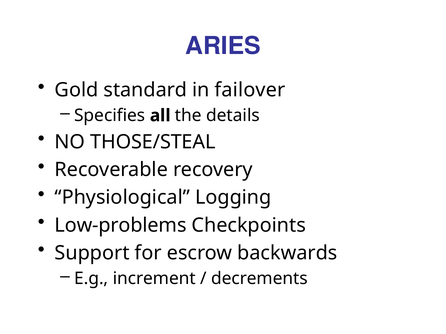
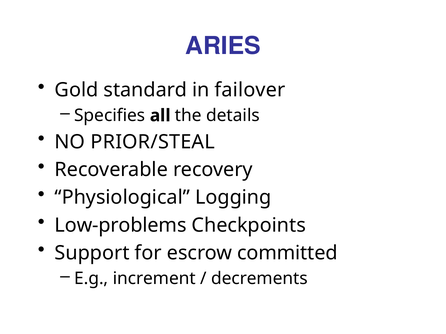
THOSE/STEAL: THOSE/STEAL -> PRIOR/STEAL (153, 142)
backwards: backwards -> committed (287, 253)
